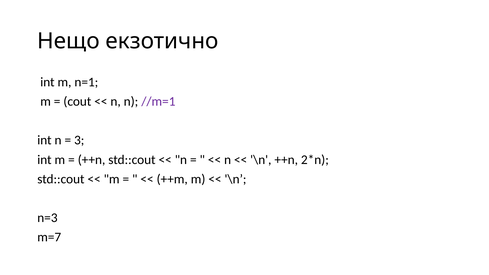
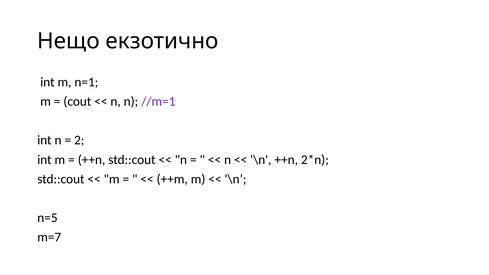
3: 3 -> 2 (79, 140)
n=3: n=3 -> n=5 (47, 218)
